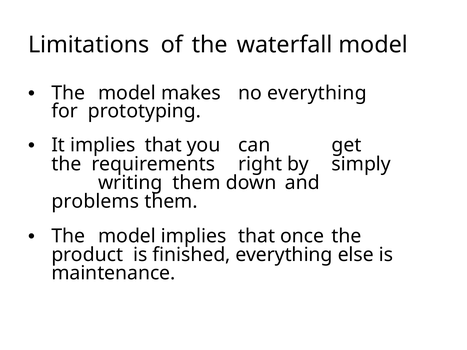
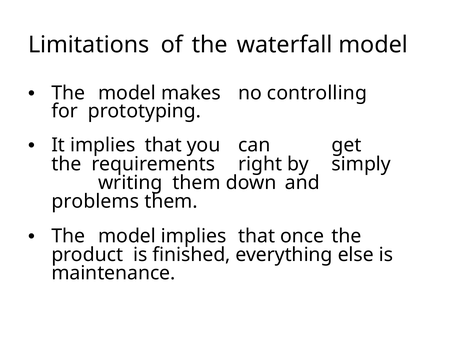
no everything: everything -> controlling (317, 93)
